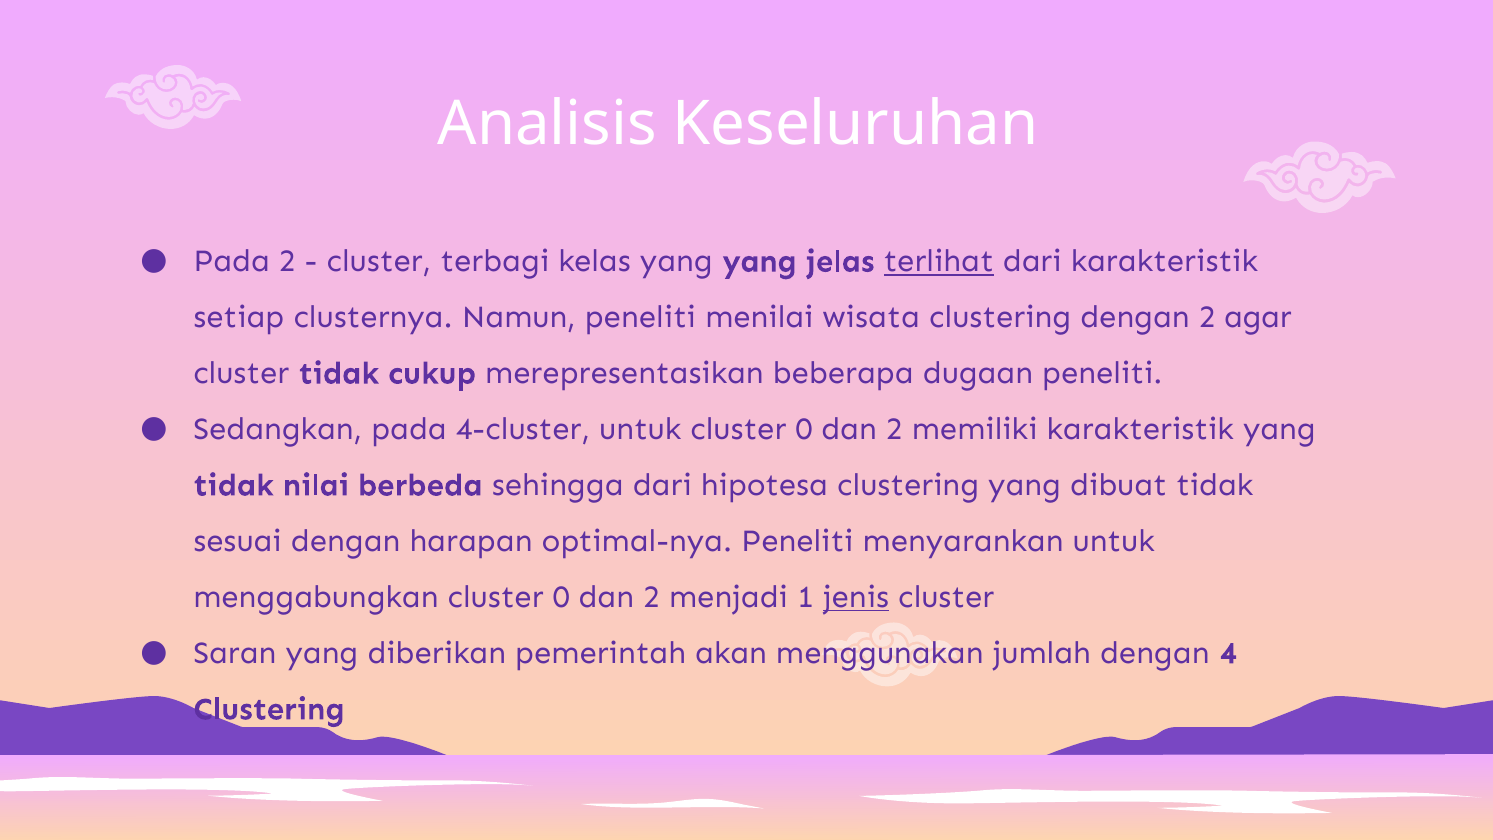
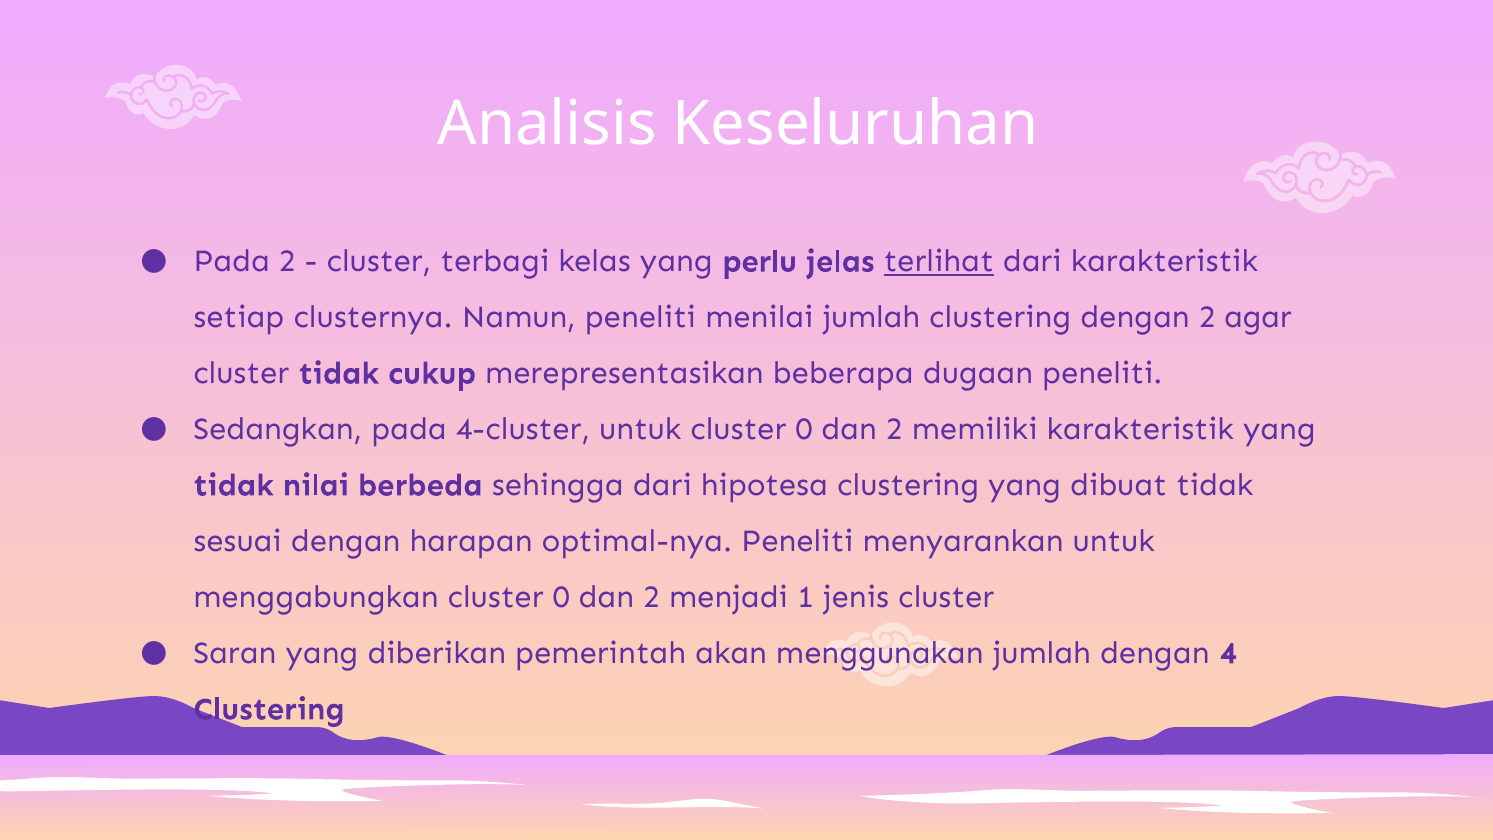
yang yang: yang -> perlu (760, 261)
menilai wisata: wisata -> jumlah (871, 317)
jenis underline: present -> none (856, 597)
